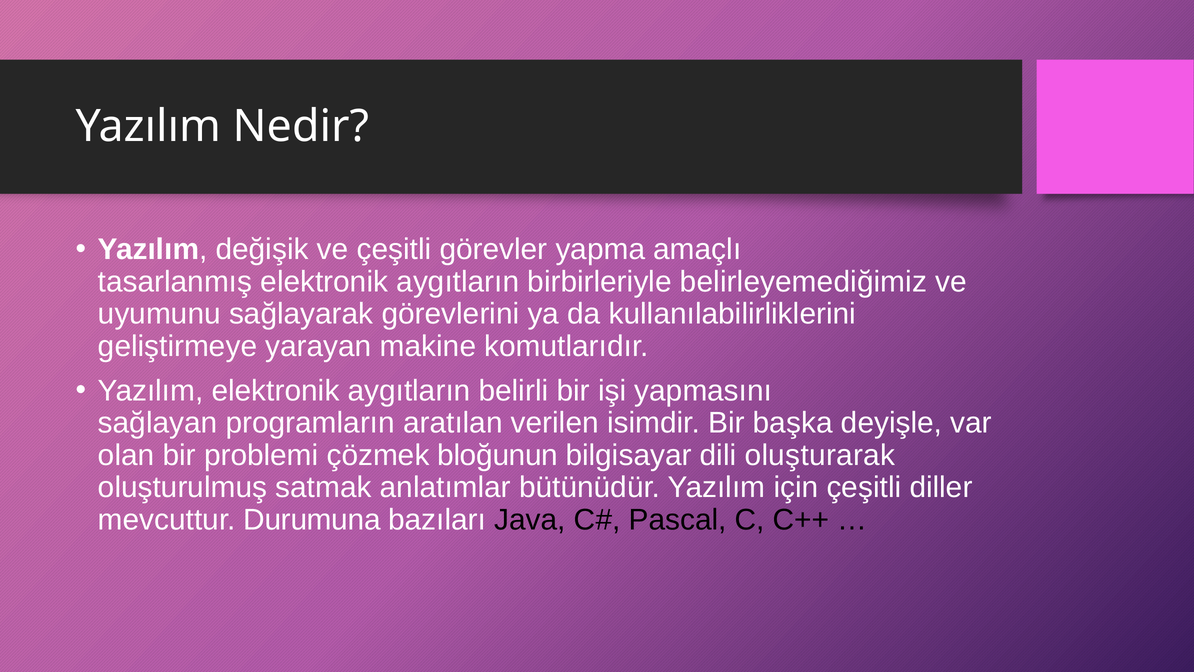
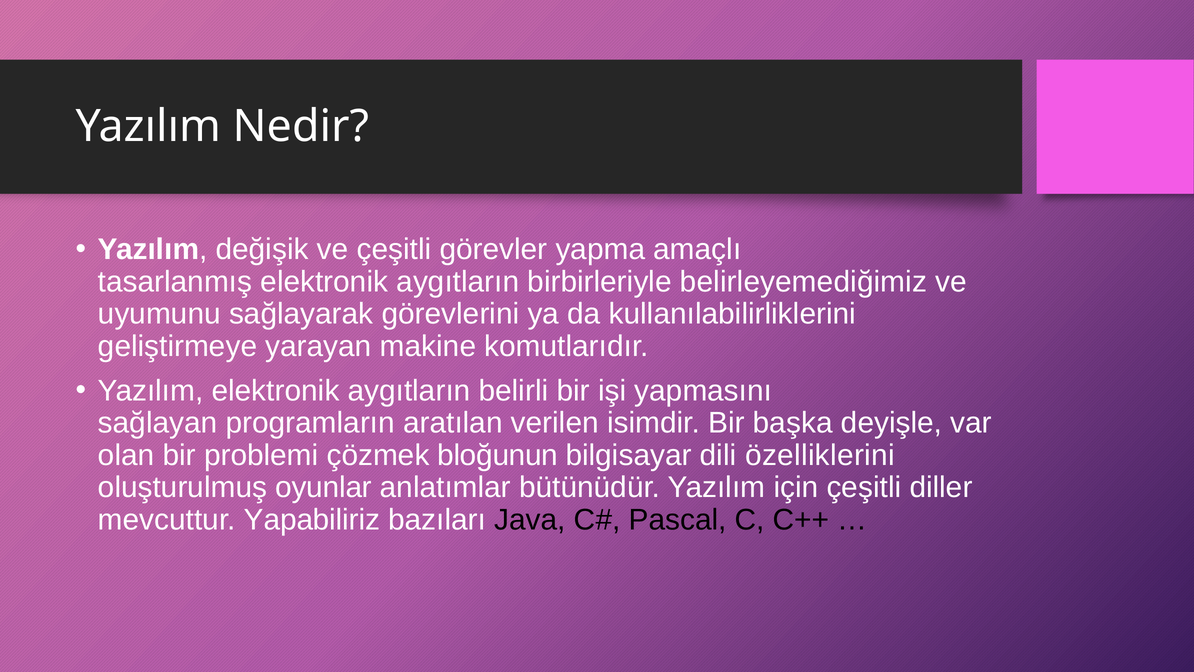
oluşturarak: oluşturarak -> özelliklerini (820, 455)
satmak: satmak -> oyunlar (324, 487)
Durumuna: Durumuna -> Yapabiliriz (312, 520)
